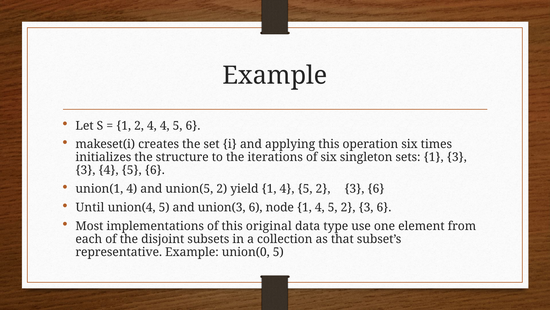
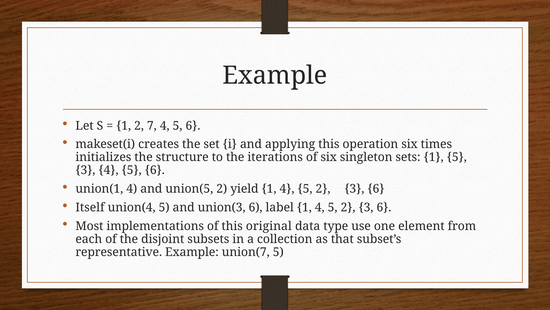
2 4: 4 -> 7 (152, 125)
1 3: 3 -> 5 (457, 157)
Until: Until -> Itself (90, 207)
node: node -> label (280, 207)
union(0: union(0 -> union(7 (246, 252)
